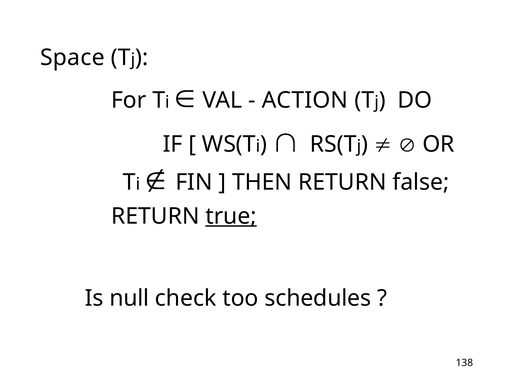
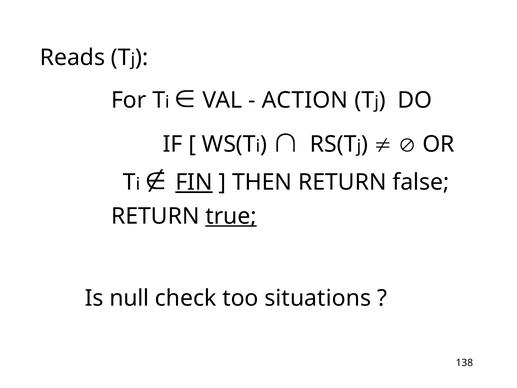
Space: Space -> Reads (73, 58)
FIN underline: none -> present (194, 182)
schedules: schedules -> situations (318, 298)
